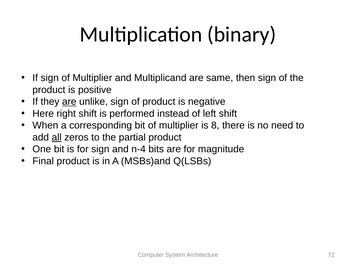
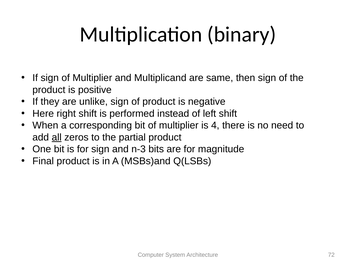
are underline: present -> none (69, 102)
8: 8 -> 4 (215, 125)
n-4: n-4 -> n-3 (139, 149)
